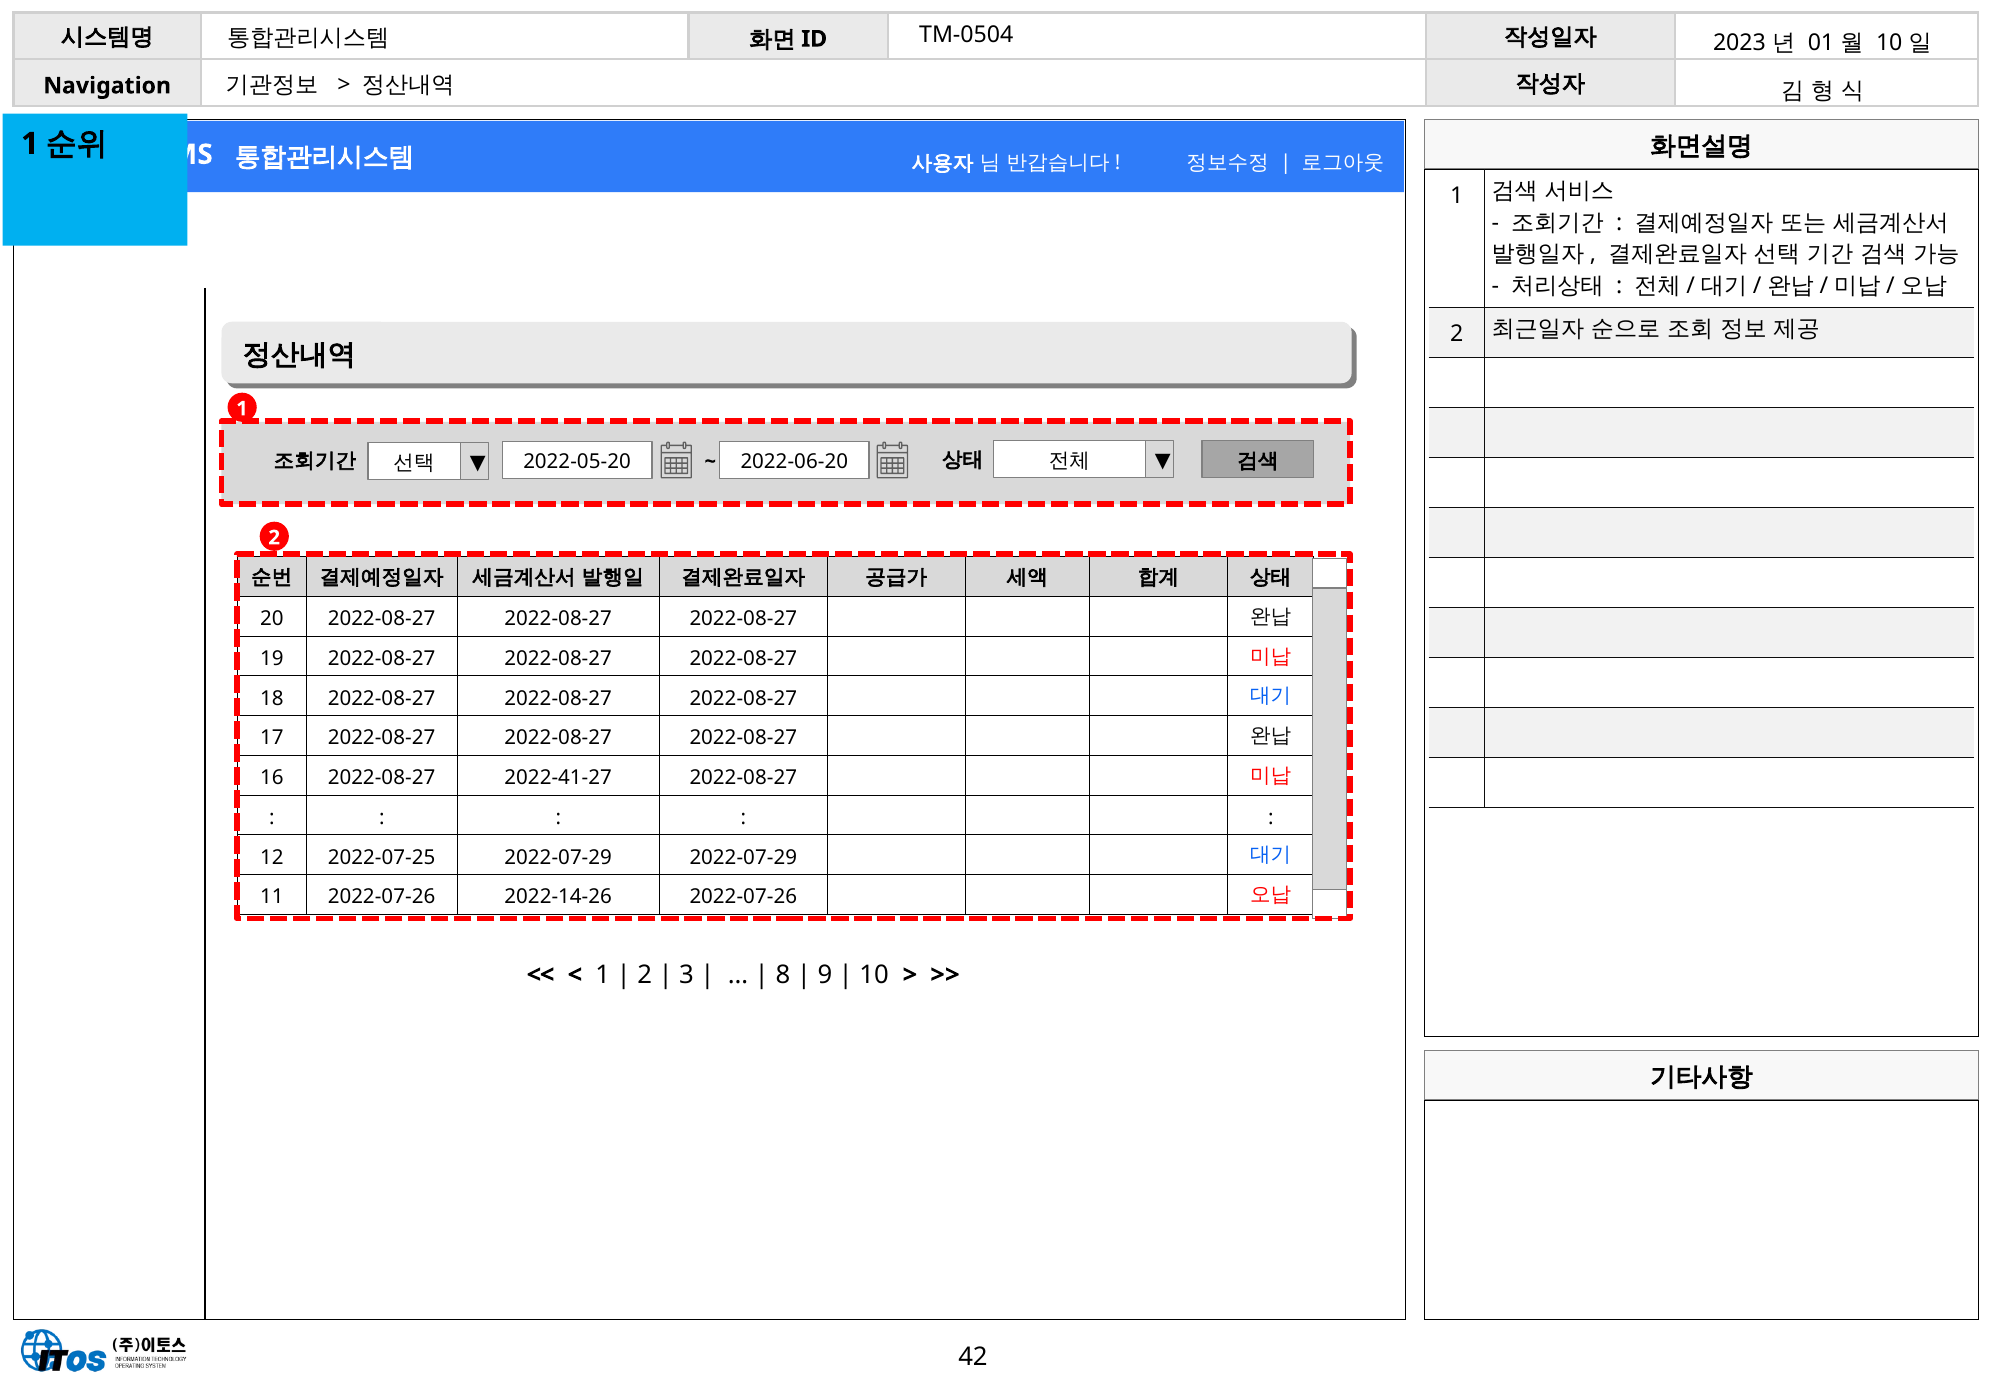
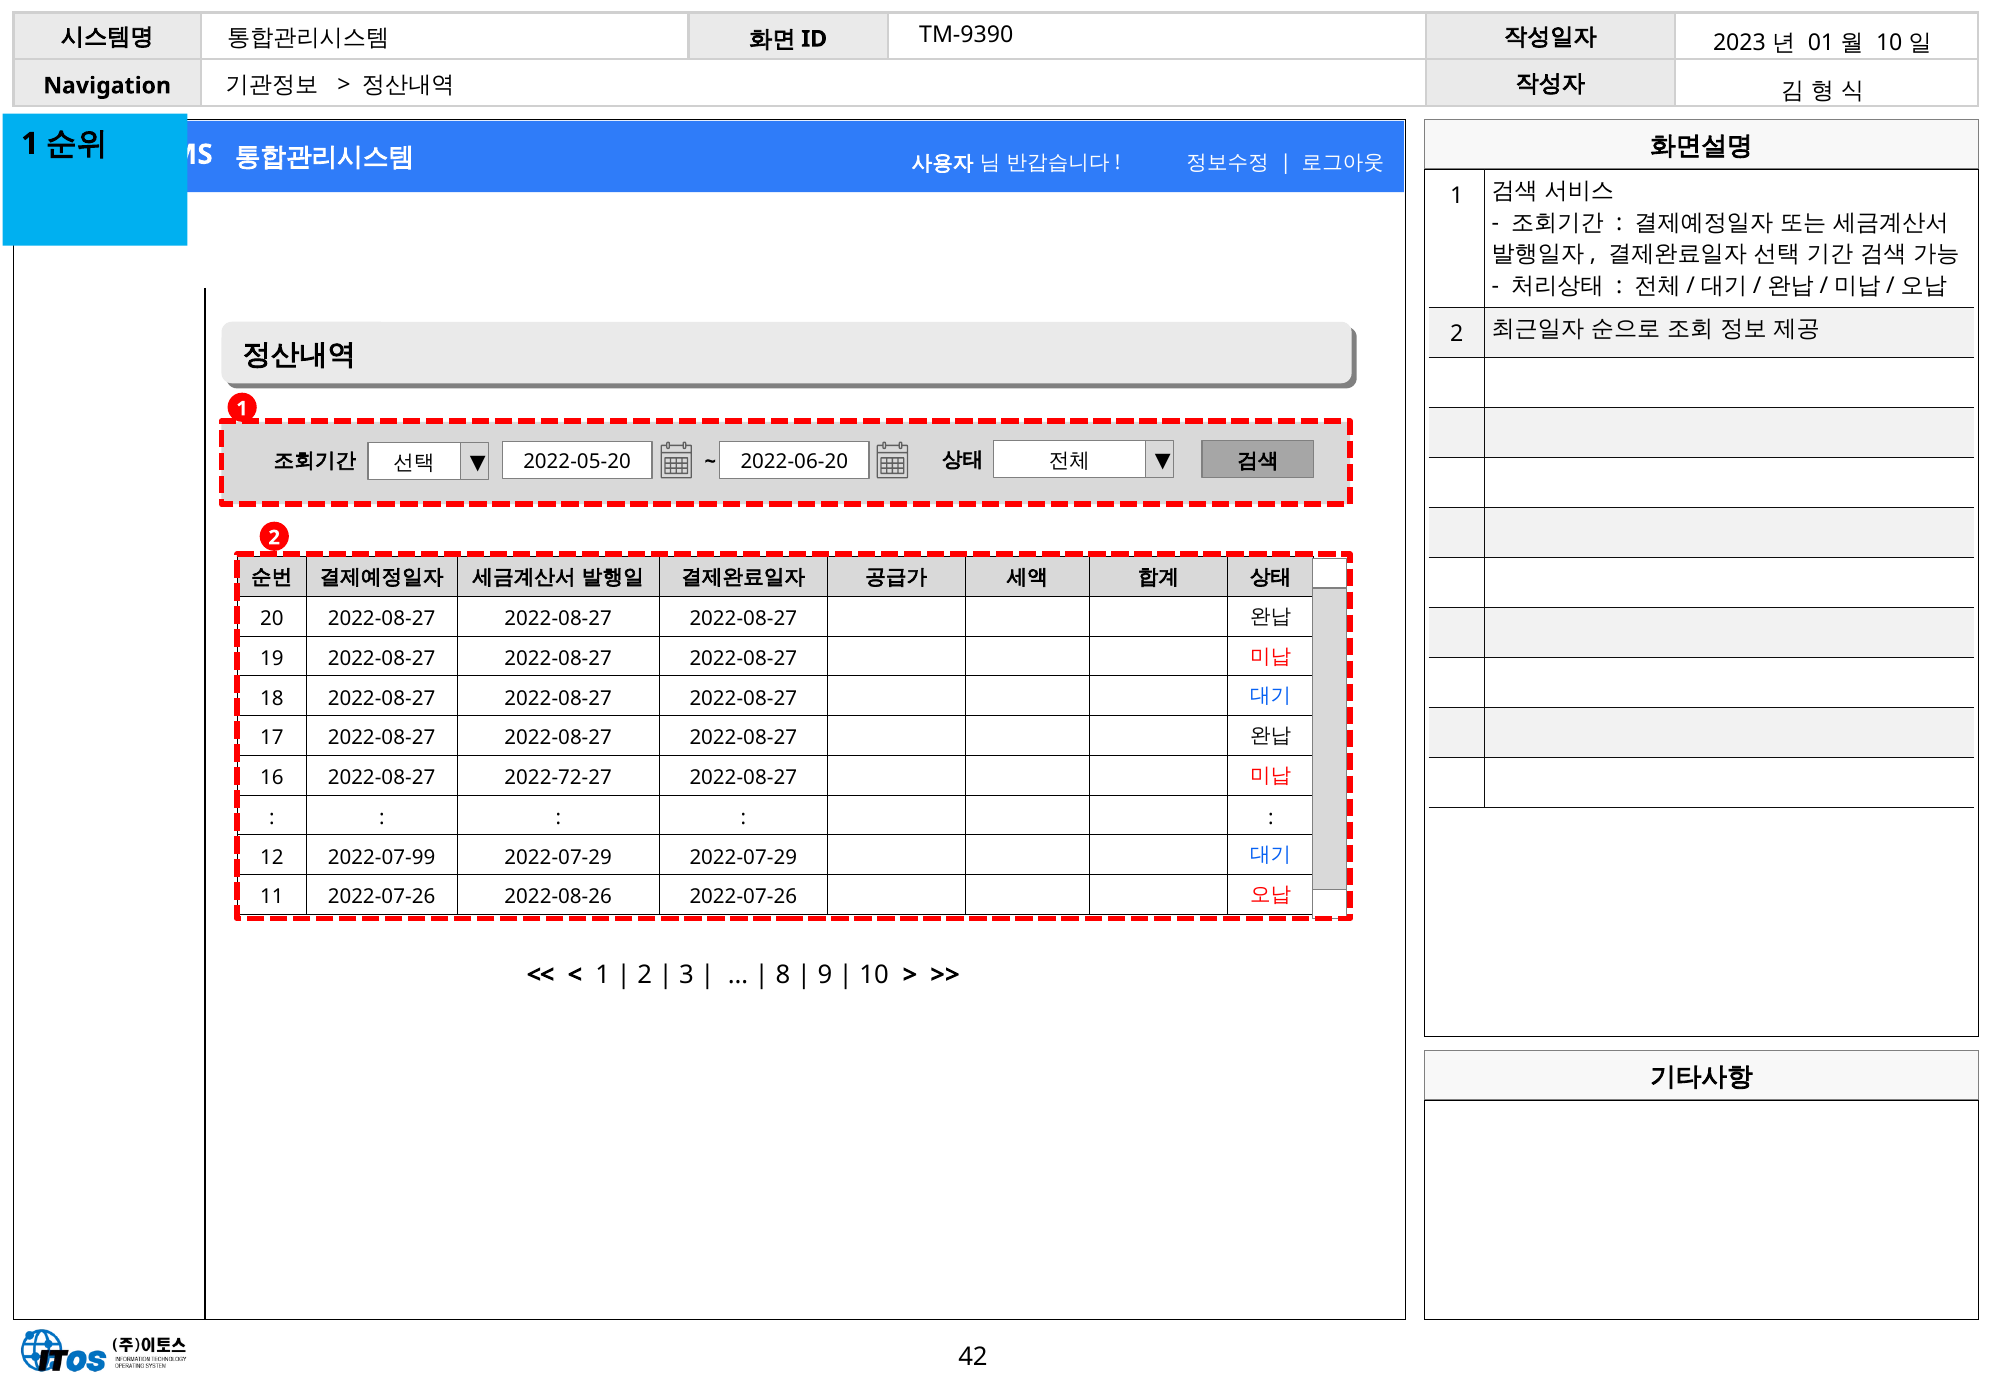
TM-0504: TM-0504 -> TM-9390 (966, 35)
2022-41-27: 2022-41-27 -> 2022-72-27 (558, 778)
2022-07-25: 2022-07-25 -> 2022-07-99 (382, 858)
2022-14-26: 2022-14-26 -> 2022-08-26 (558, 897)
